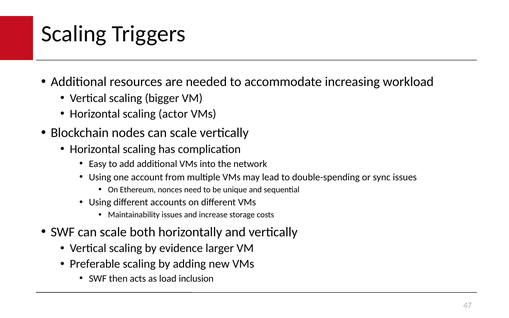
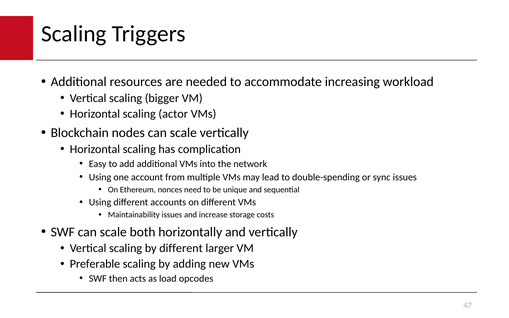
by evidence: evidence -> different (181, 248)
inclusion: inclusion -> opcodes (196, 279)
